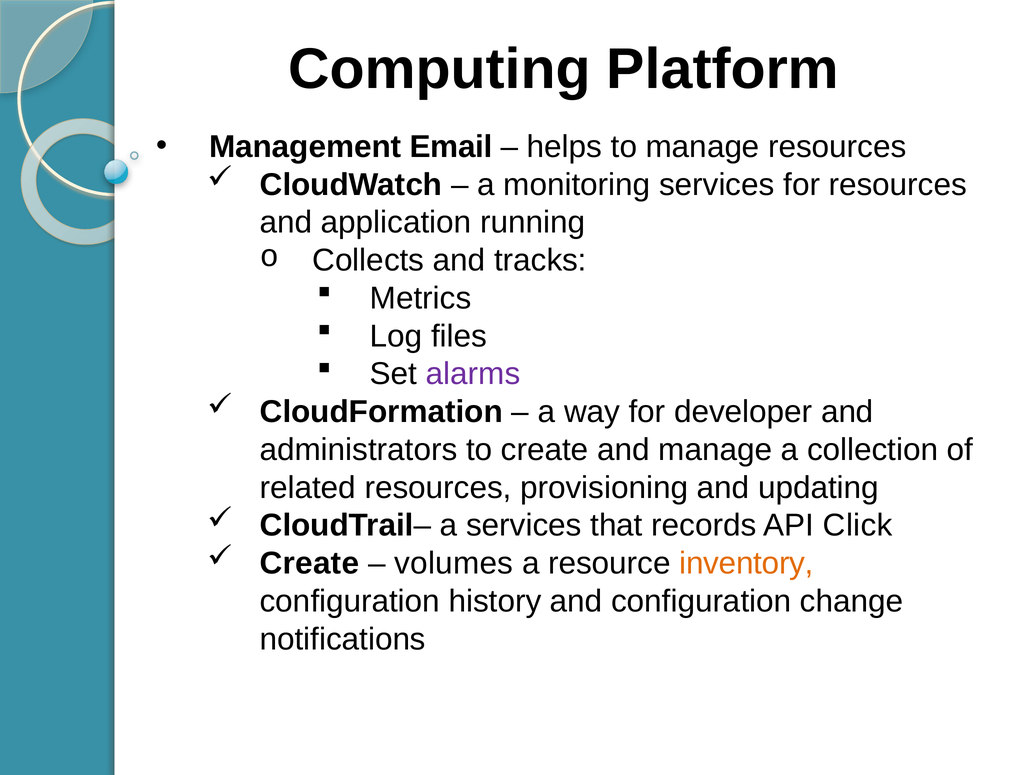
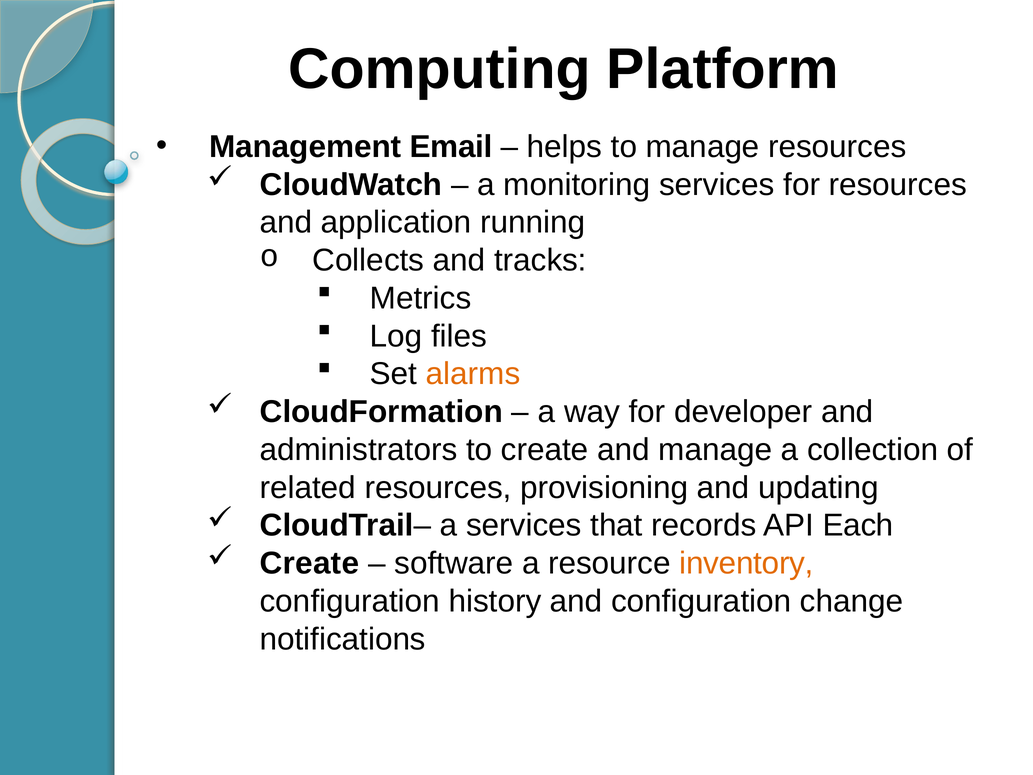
alarms colour: purple -> orange (473, 374)
Click: Click -> Each (858, 525)
volumes: volumes -> software (454, 563)
